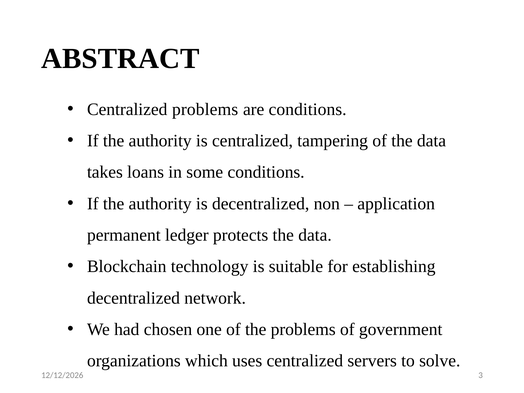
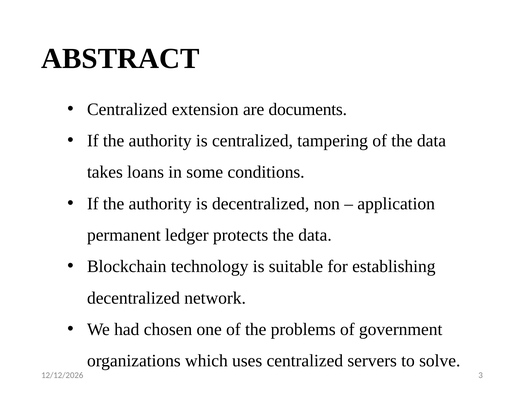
Centralized problems: problems -> extension (205, 109)
are conditions: conditions -> documents (308, 109)
